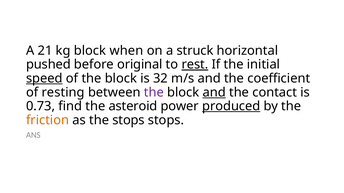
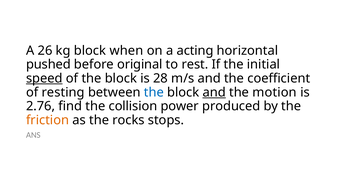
21: 21 -> 26 (45, 51)
struck: struck -> acting (195, 51)
rest underline: present -> none (195, 65)
32: 32 -> 28 (160, 79)
the colour: purple -> blue (154, 93)
contact: contact -> motion (275, 93)
0.73: 0.73 -> 2.76 (41, 106)
asteroid: asteroid -> collision (133, 106)
produced underline: present -> none (231, 106)
the stops: stops -> rocks (129, 120)
